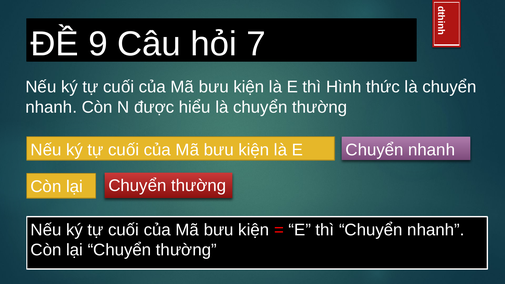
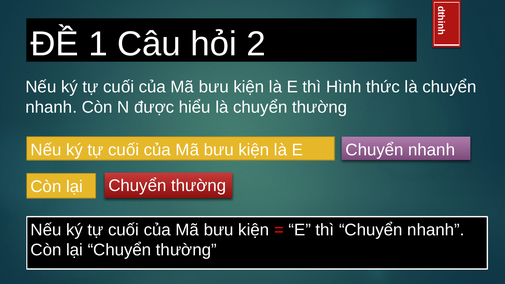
9: 9 -> 1 (98, 44)
7: 7 -> 2 (256, 44)
